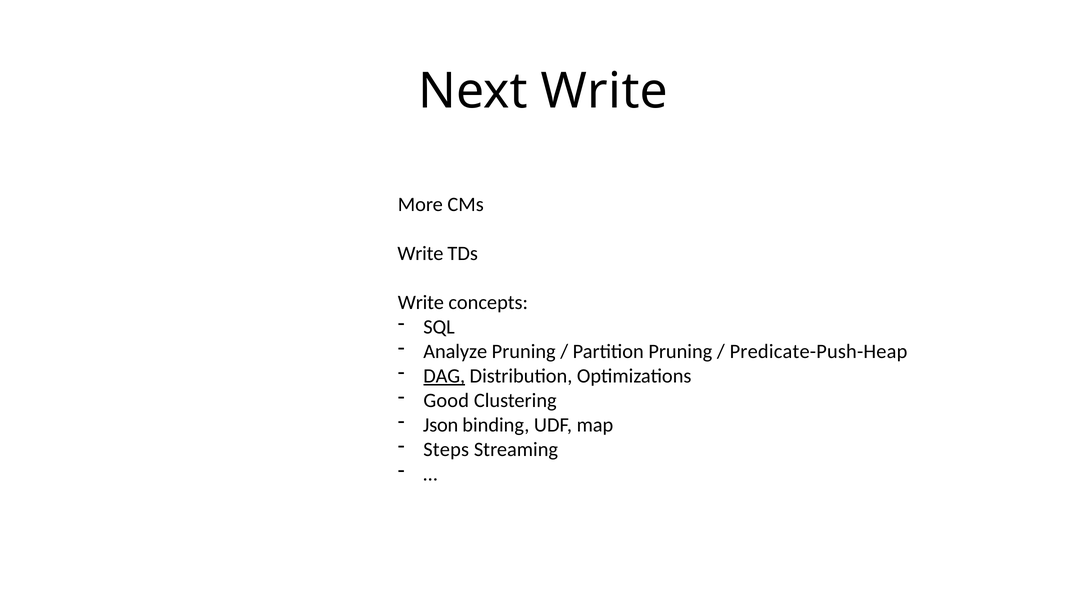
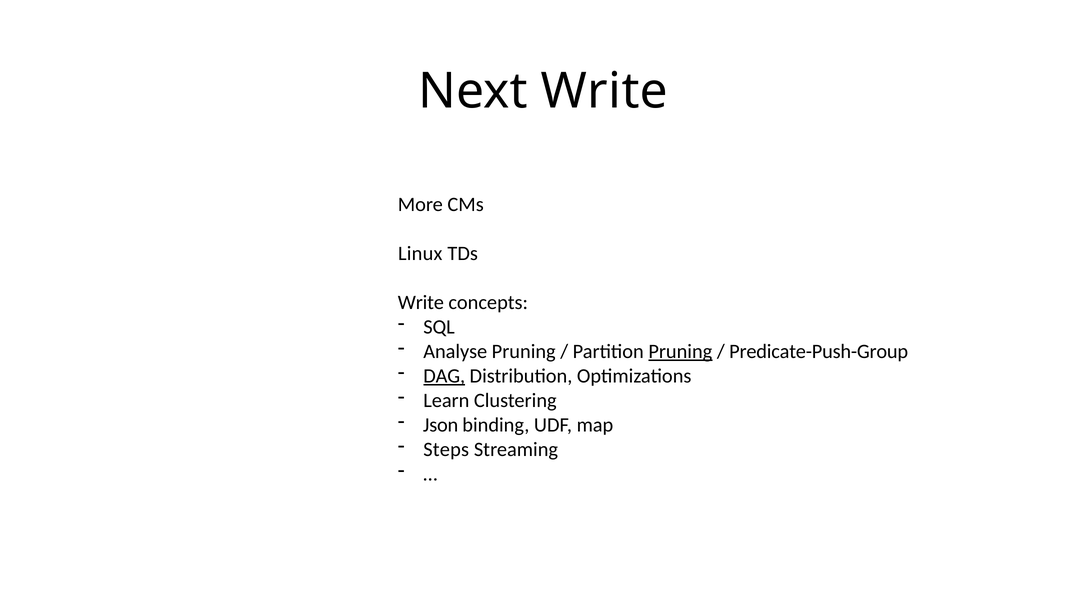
Write: Write -> Linux (420, 253)
Analyze: Analyze -> Analyse (455, 351)
Pruning underline: none -> present (680, 351)
Predicate-Push-Heap: Predicate-Push-Heap -> Predicate-Push-Group (819, 351)
Good: Good -> Learn (446, 400)
